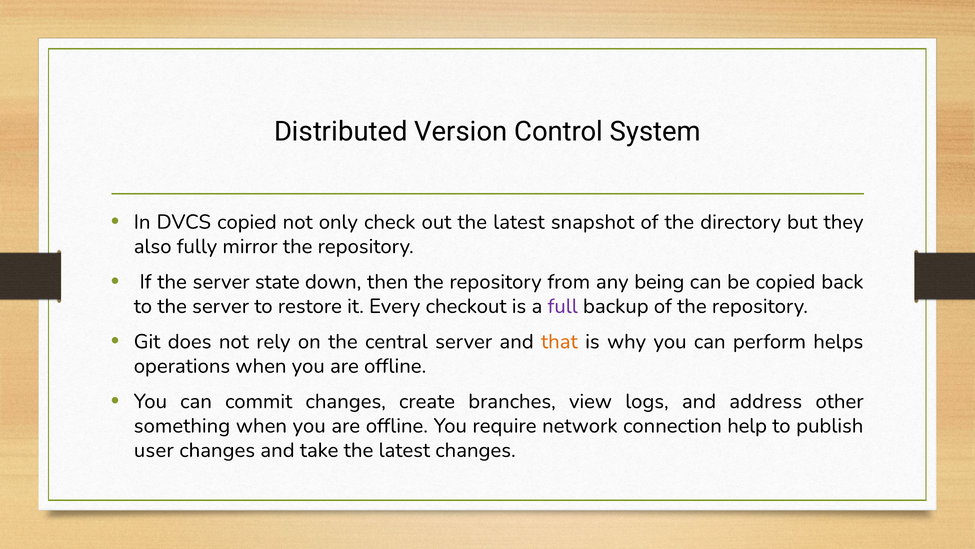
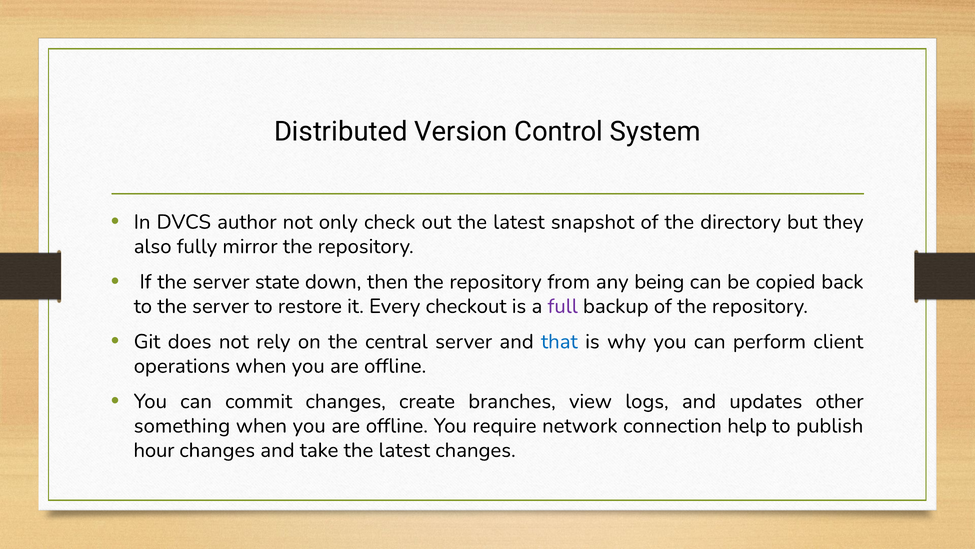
DVCS copied: copied -> author (247, 222)
that colour: orange -> blue (559, 341)
helps: helps -> client (838, 341)
address: address -> updates (766, 401)
user: user -> hour (154, 450)
